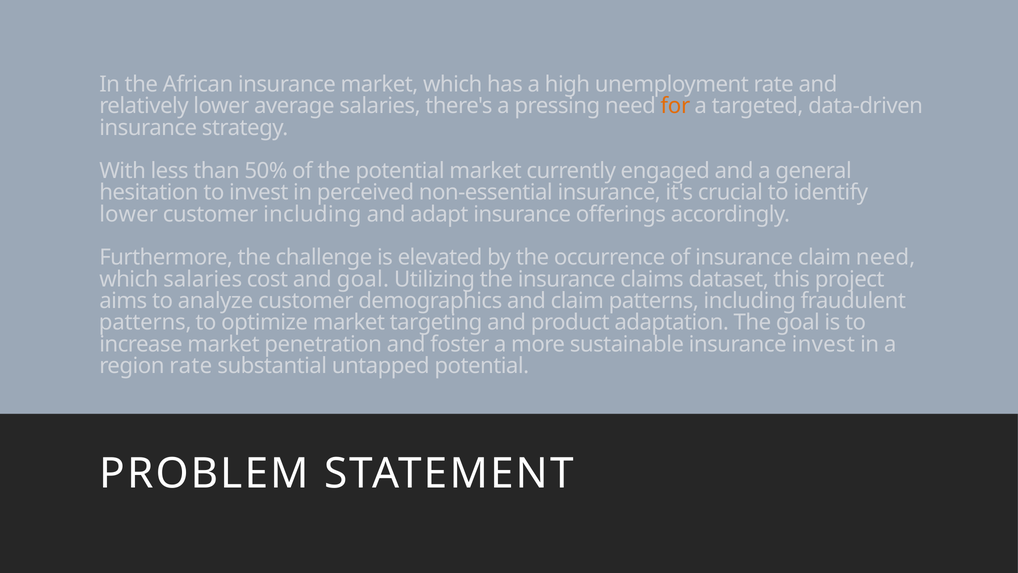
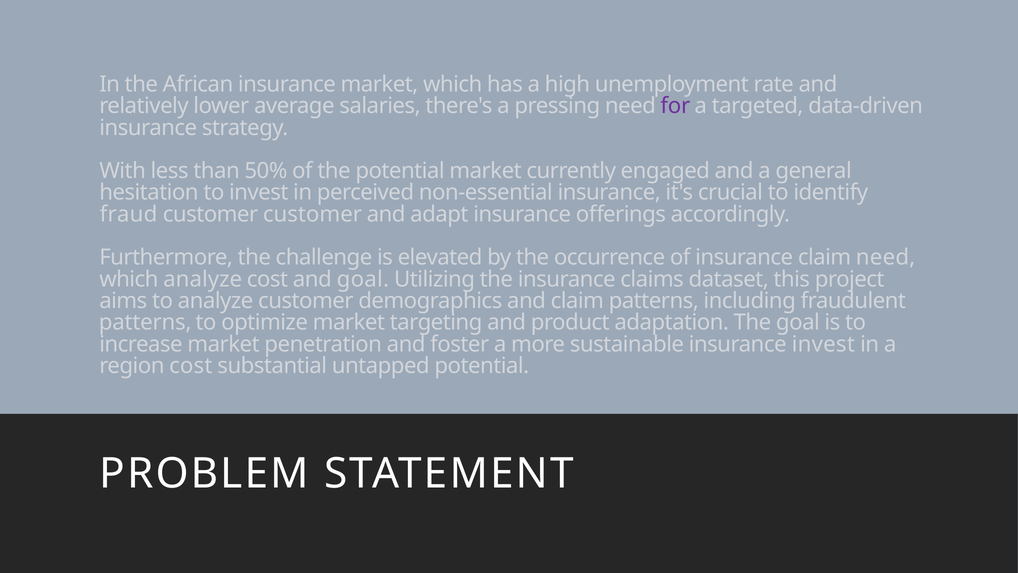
for colour: orange -> purple (675, 106)
lower: lower -> fraud (129, 214)
customer including: including -> customer (312, 214)
which salaries: salaries -> analyze (203, 279)
region rate: rate -> cost (191, 366)
